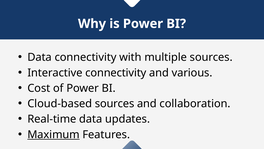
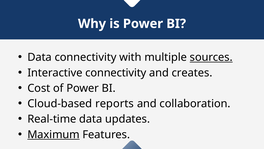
sources underline: none -> present (211, 57)
various: various -> creates (192, 73)
Cloud-based sources: sources -> reports (115, 103)
